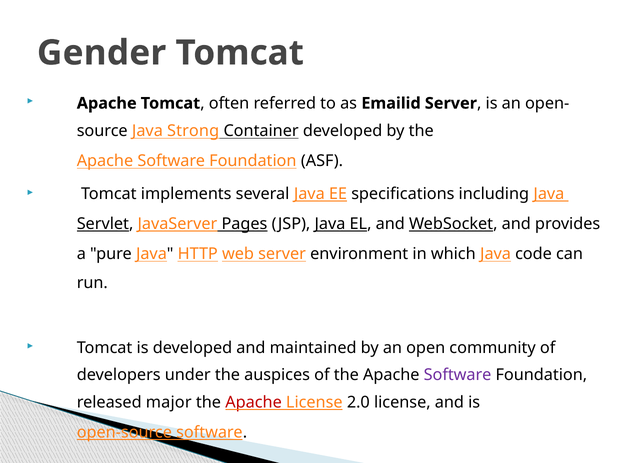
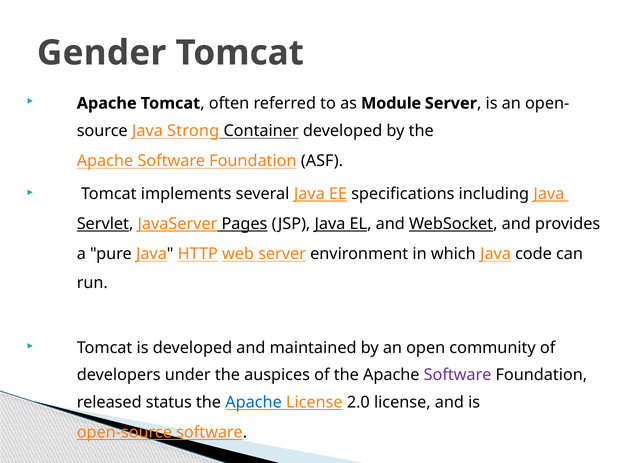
Emailid: Emailid -> Module (391, 103)
major: major -> status (169, 402)
Apache colour: red -> blue (254, 402)
